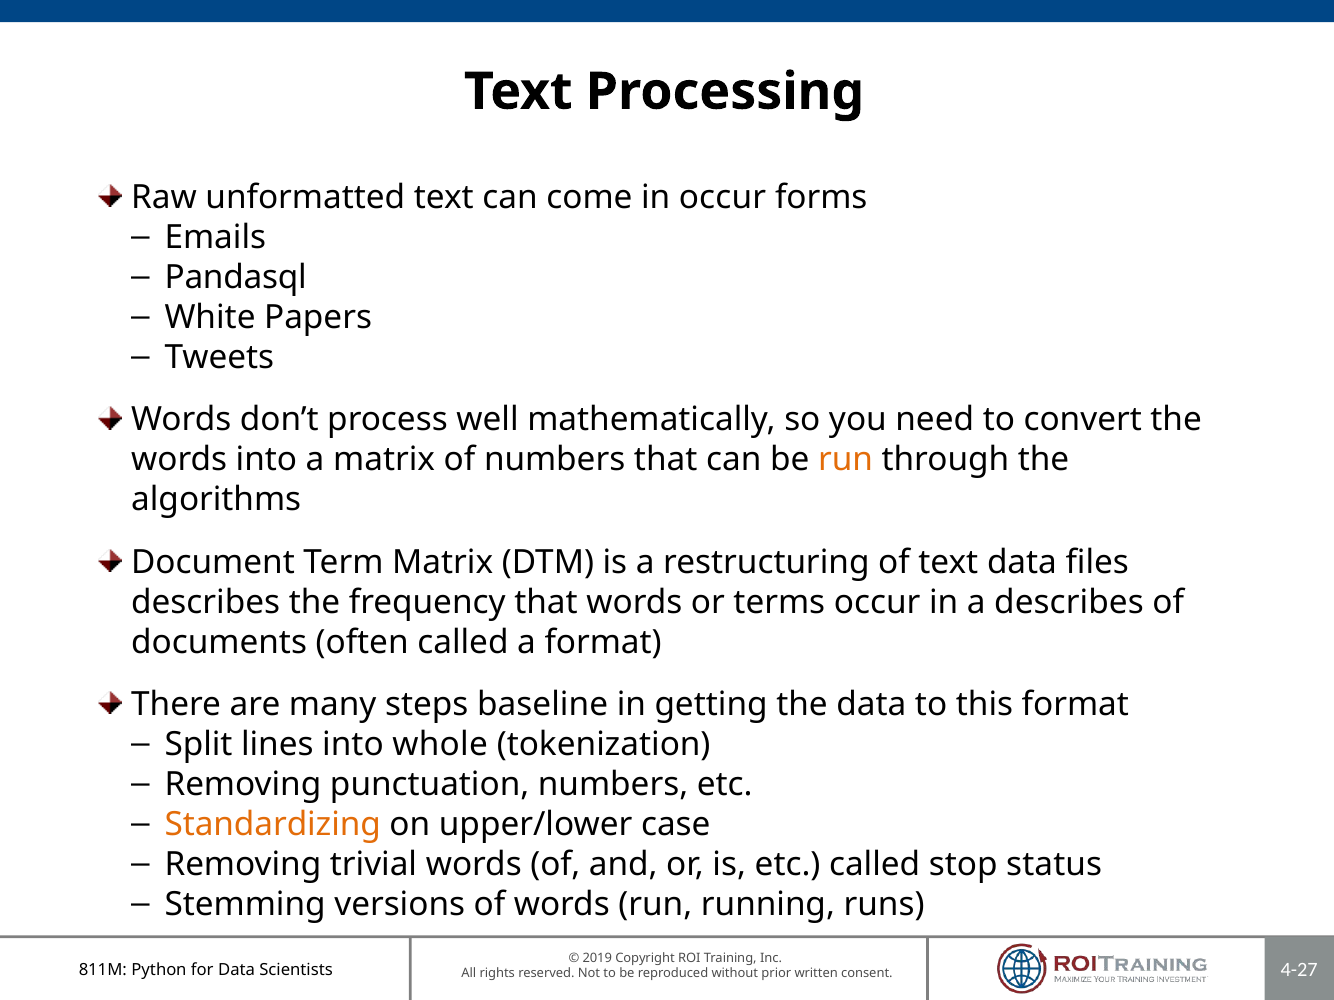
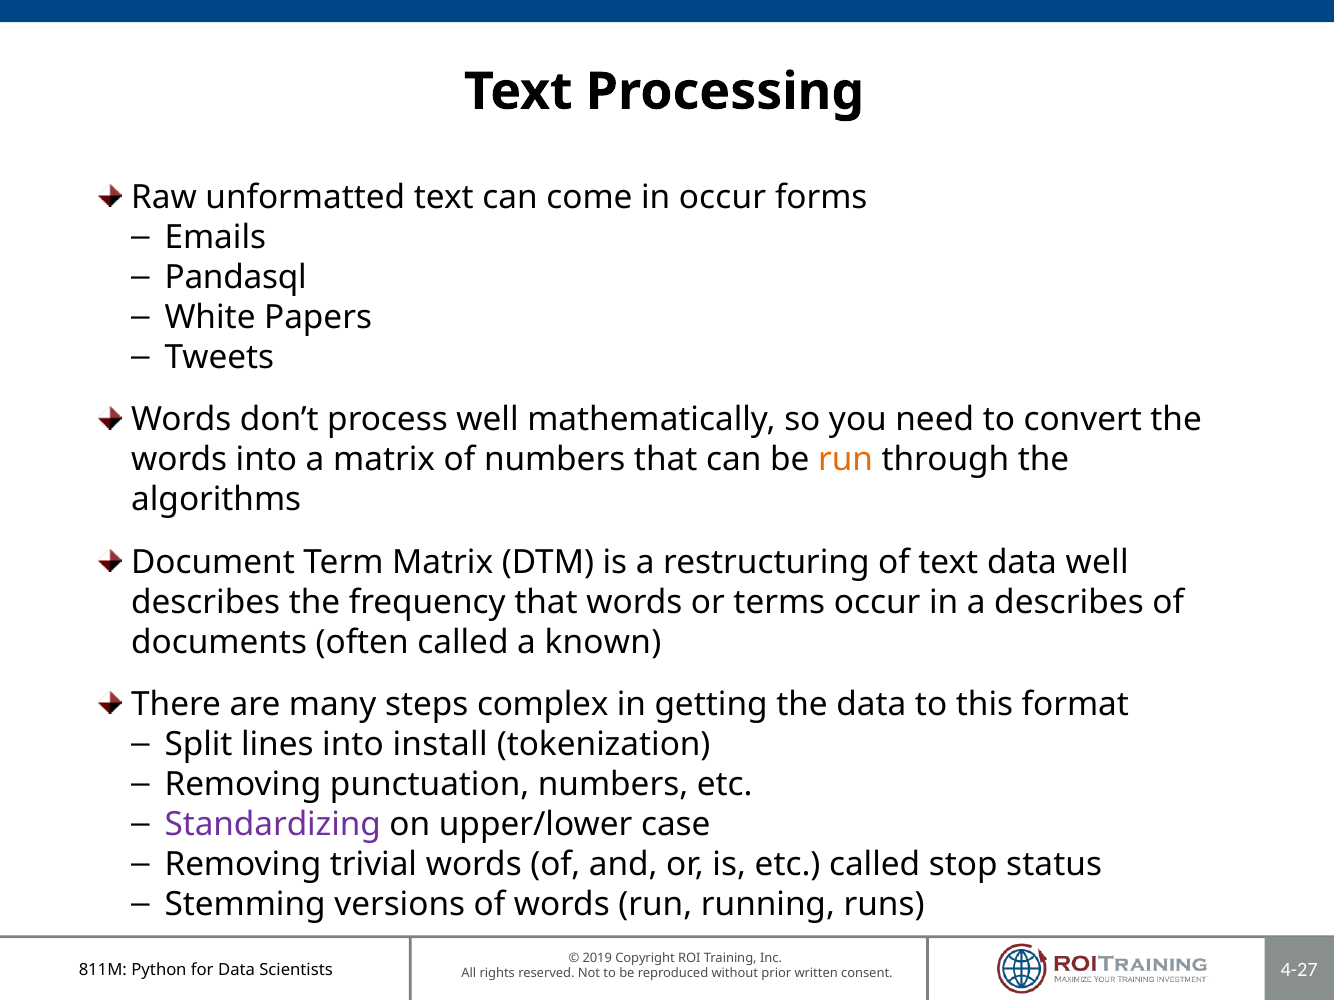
data files: files -> well (1097, 562)
a format: format -> known (603, 642)
baseline: baseline -> complex (543, 705)
whole: whole -> install (440, 745)
Standardizing colour: orange -> purple (273, 825)
